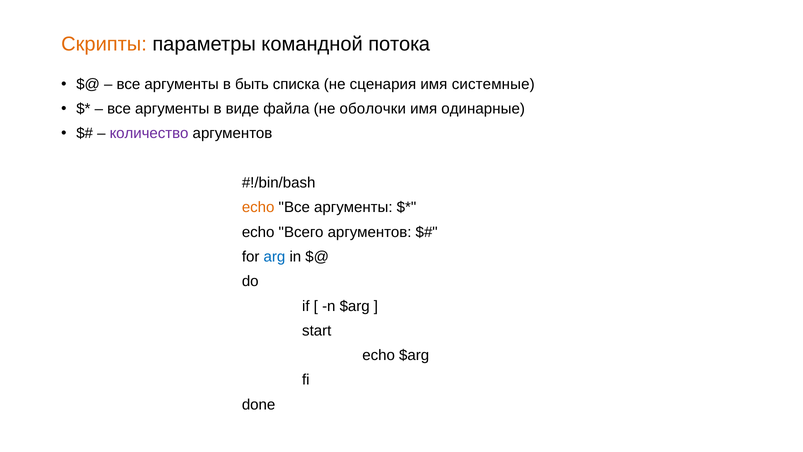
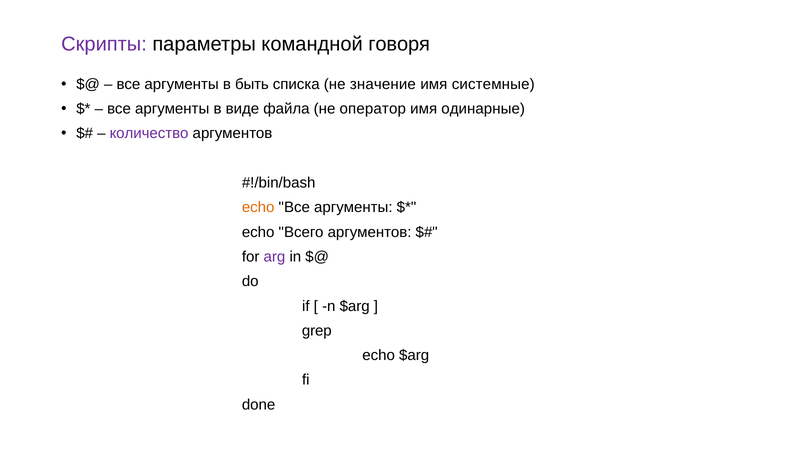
Скрипты colour: orange -> purple (104, 44)
потока: потока -> говоря (399, 44)
сценария: сценария -> значение (383, 84)
оболочки: оболочки -> оператор (373, 109)
arg colour: blue -> purple (274, 257)
start: start -> grep (317, 330)
